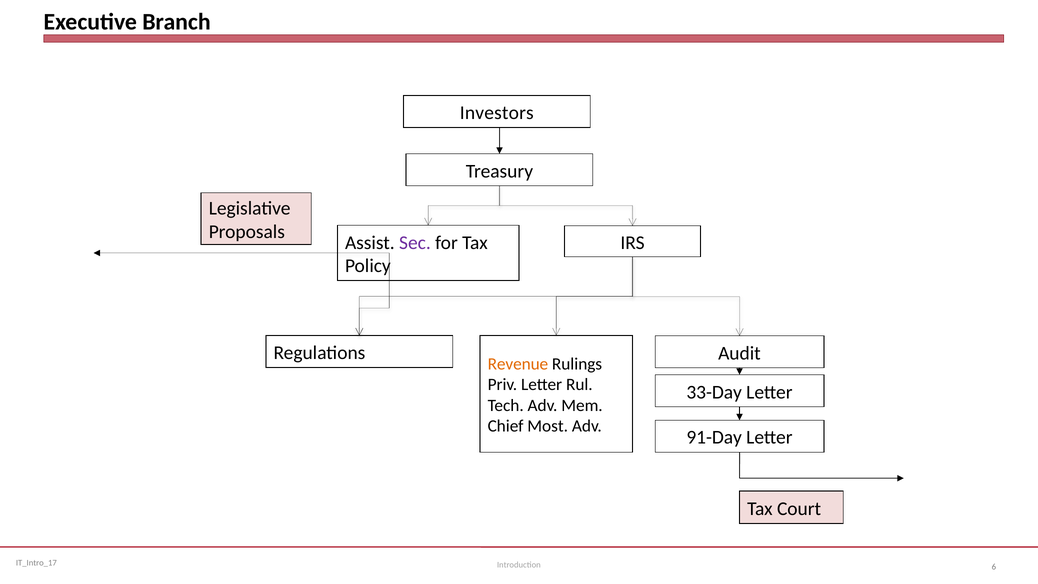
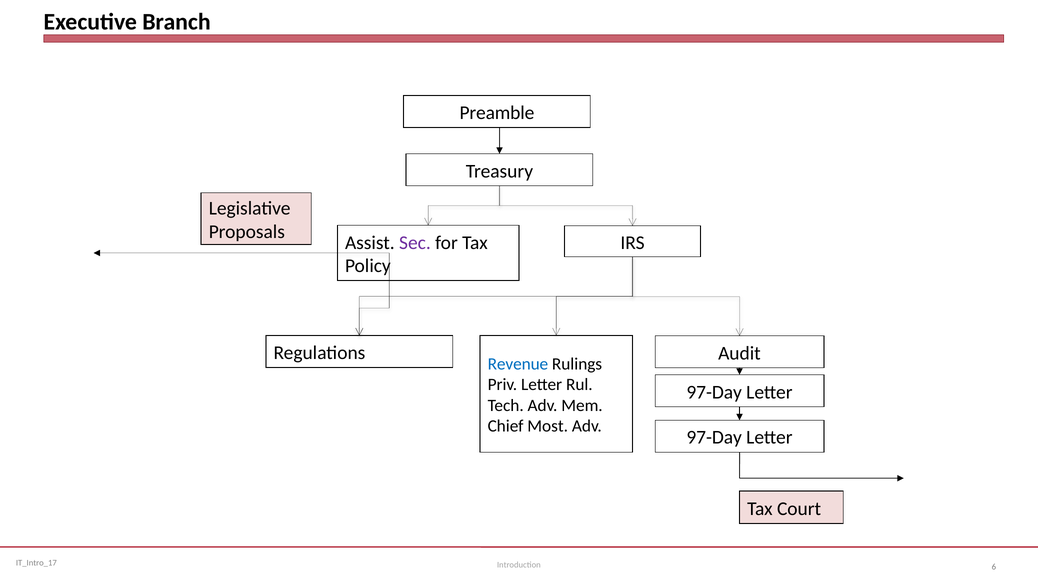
Investors: Investors -> Preamble (497, 113)
Revenue colour: orange -> blue (518, 364)
33-Day: 33-Day -> 97-Day (714, 392)
91-Day: 91-Day -> 97-Day (714, 437)
